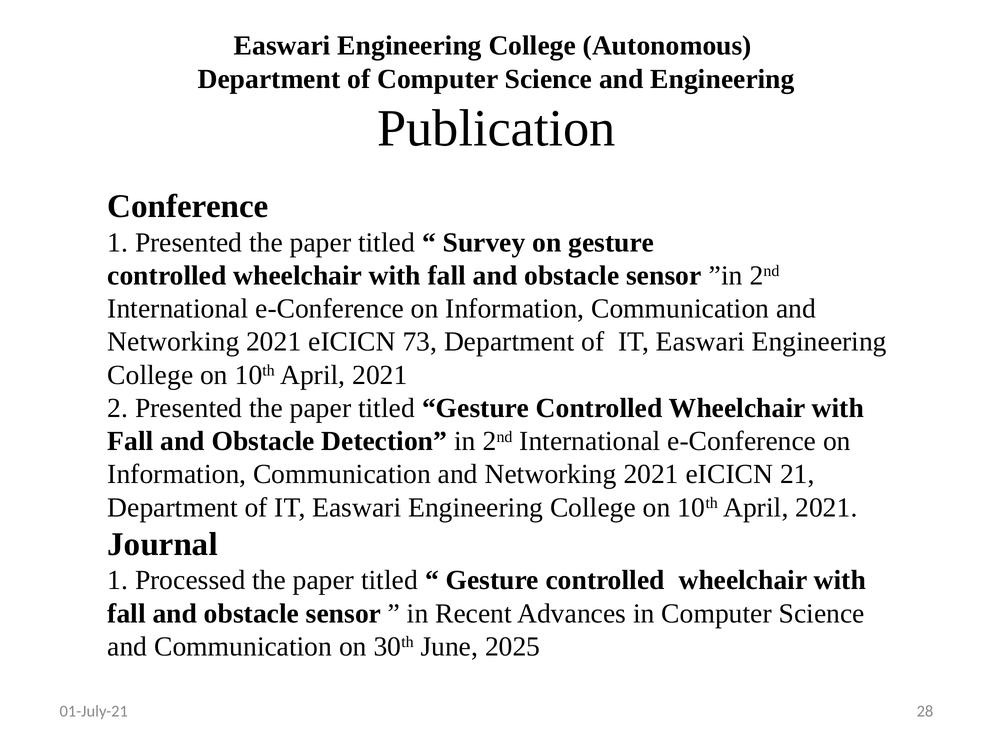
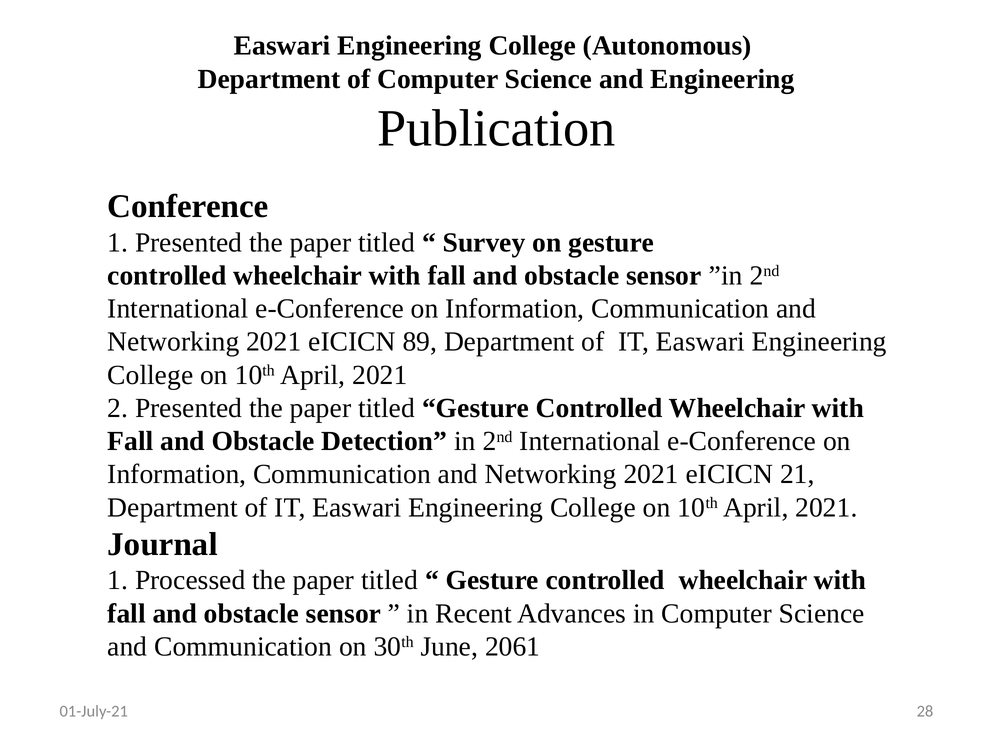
73: 73 -> 89 (420, 342)
2025: 2025 -> 2061 (513, 646)
